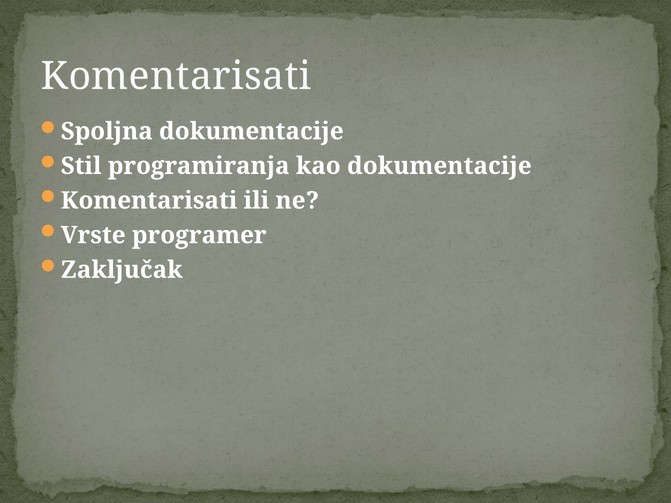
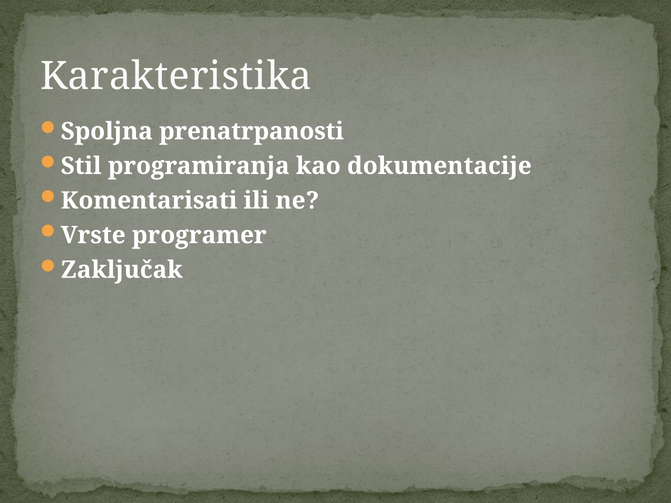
Komentarisati: Komentarisati -> Karakteristika (176, 77)
Spoljna dokumentacije: dokumentacije -> prenatrpanosti (251, 131)
